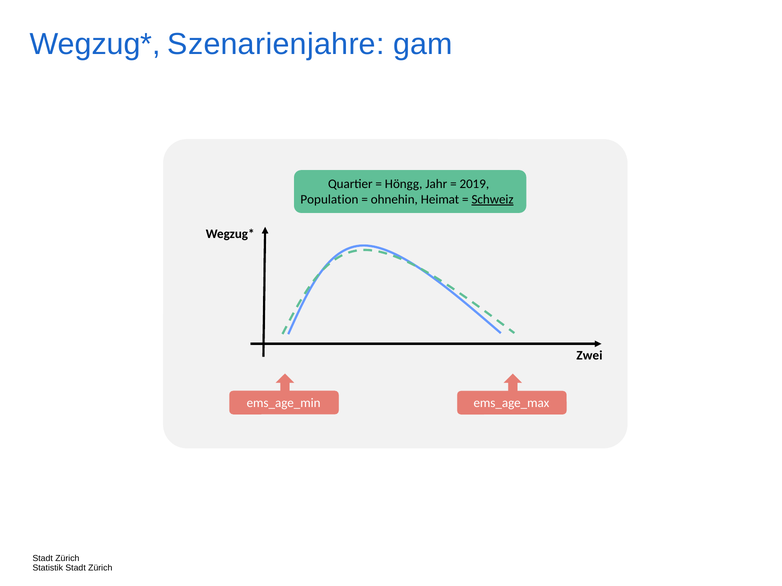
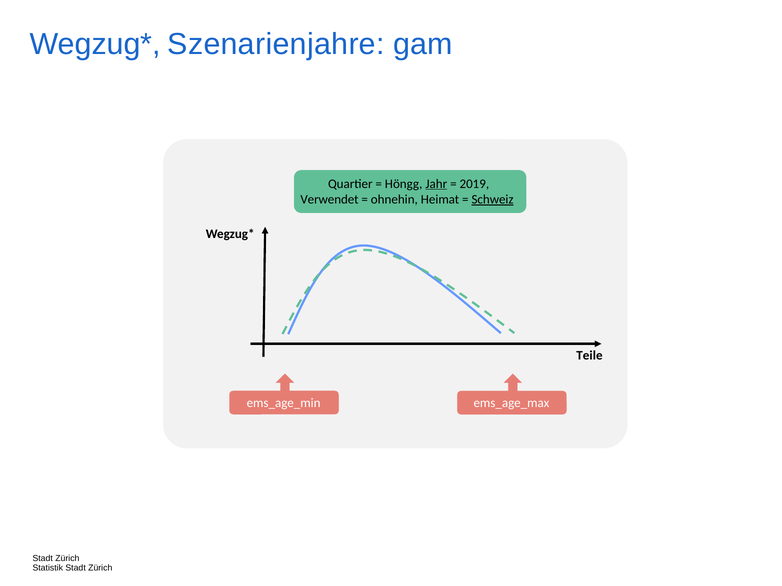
Jahr underline: none -> present (436, 184)
Population: Population -> Verwendet (329, 200)
Zwei: Zwei -> Teile (589, 356)
